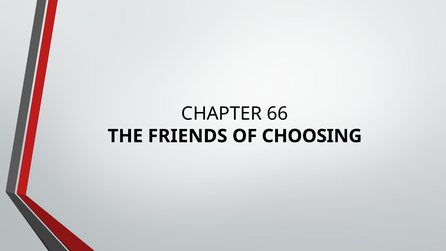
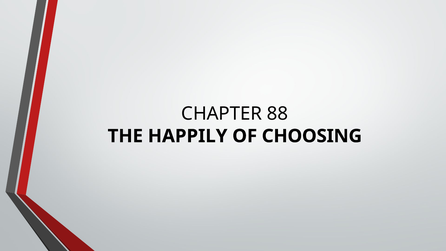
66: 66 -> 88 (277, 114)
FRIENDS: FRIENDS -> HAPPILY (188, 136)
